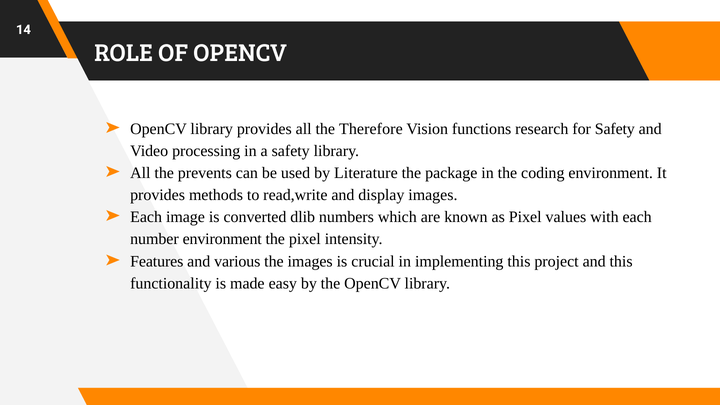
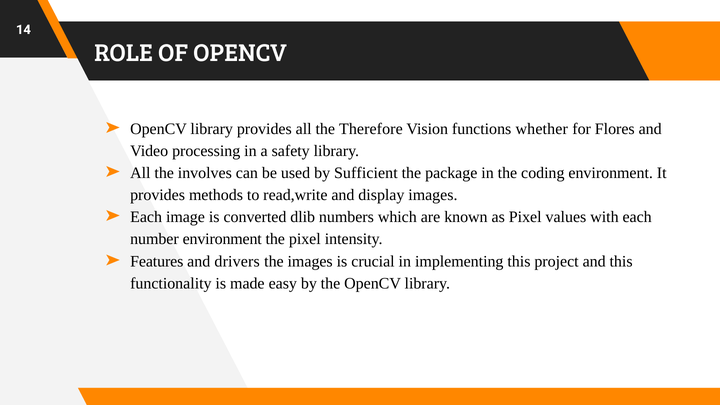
research: research -> whether (542, 129)
for Safety: Safety -> Flores (615, 129)
prevents: prevents -> involves (205, 173)
Literature: Literature -> Sufficient (366, 173)
various: various -> drivers (237, 261)
